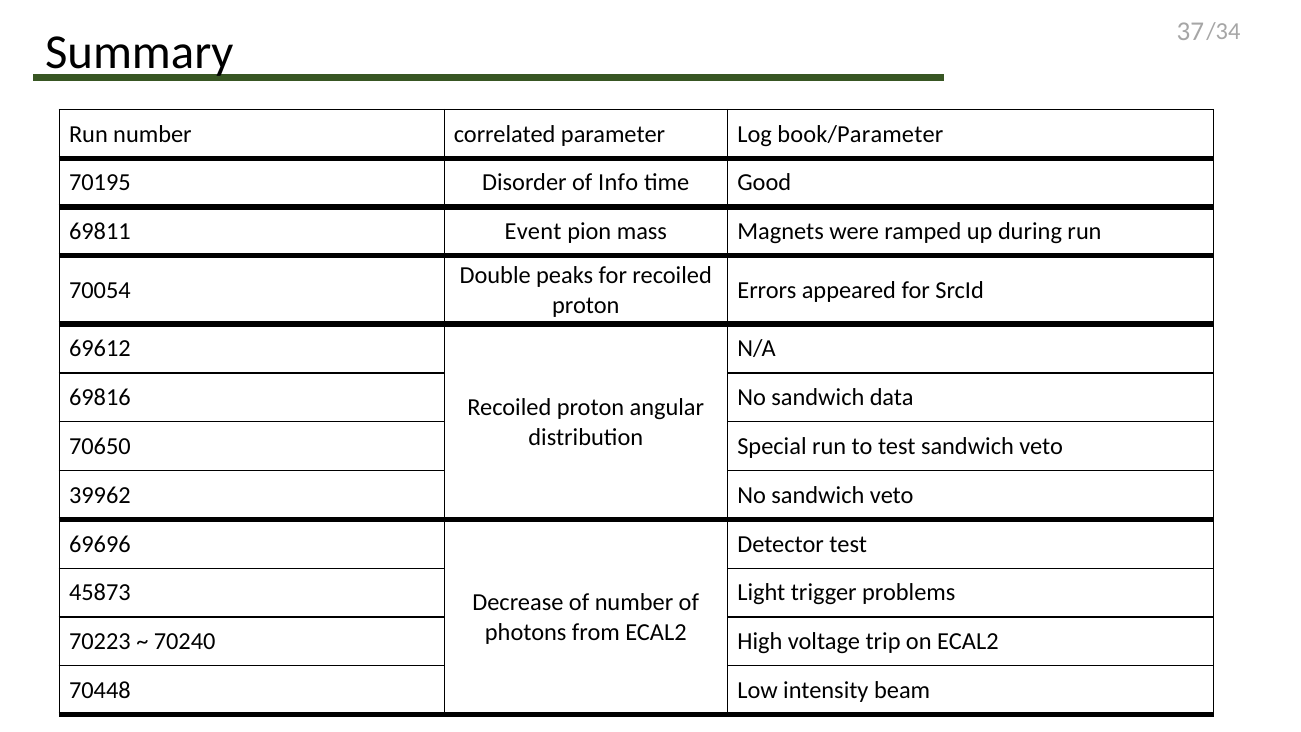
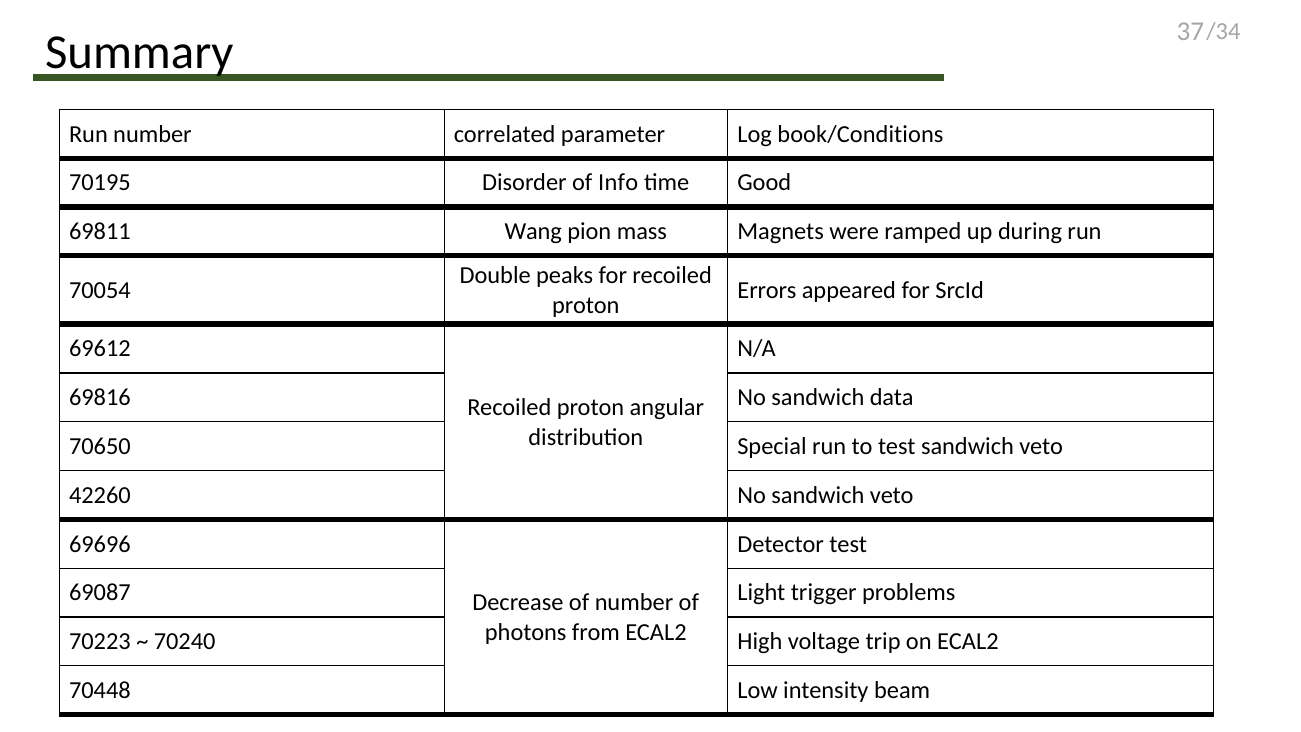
book/Parameter: book/Parameter -> book/Conditions (860, 134)
Event: Event -> Wang (533, 232)
39962: 39962 -> 42260 (100, 495)
45873: 45873 -> 69087 (100, 593)
